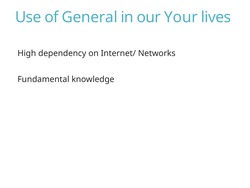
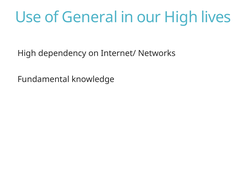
our Your: Your -> High (181, 17)
